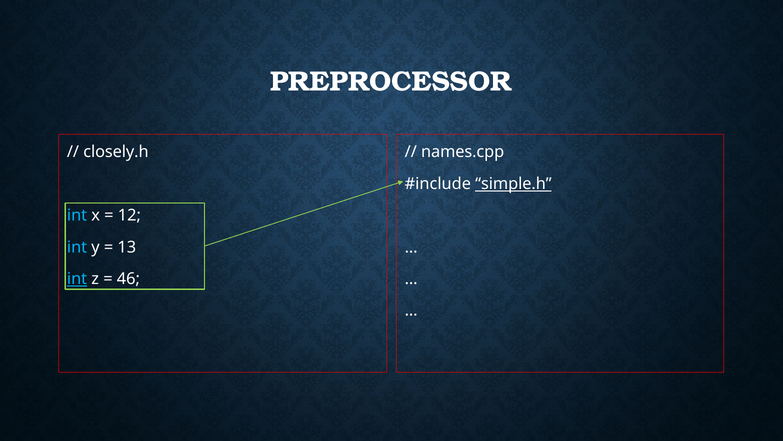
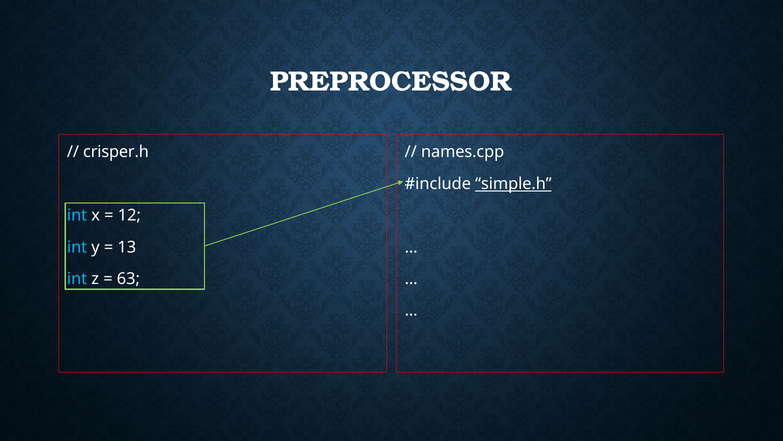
closely.h: closely.h -> crisper.h (116, 152)
int underline: present -> none (77, 279)
46: 46 -> 63 (128, 279)
